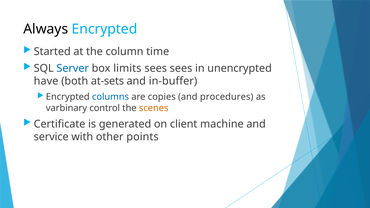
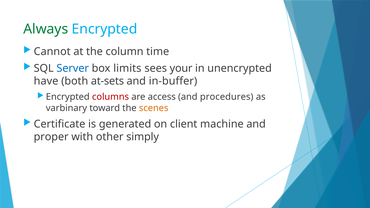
Always colour: black -> green (46, 29)
Started: Started -> Cannot (52, 51)
sees sees: sees -> your (181, 68)
columns colour: blue -> red (110, 97)
copies: copies -> access (162, 97)
control: control -> toward (105, 108)
service: service -> proper (51, 137)
points: points -> simply (143, 137)
